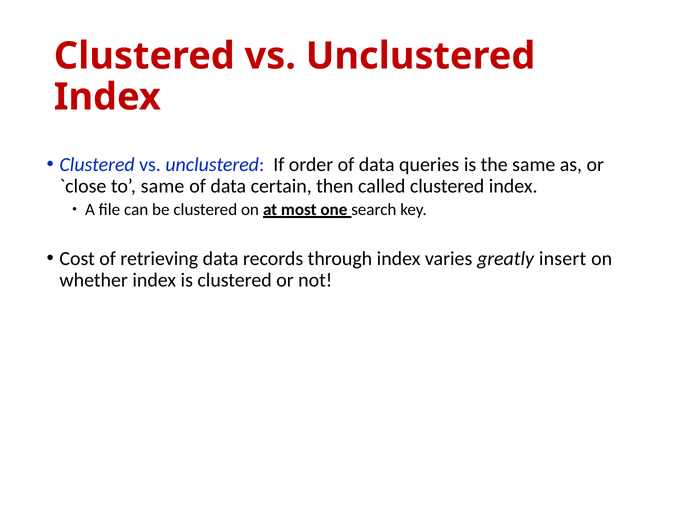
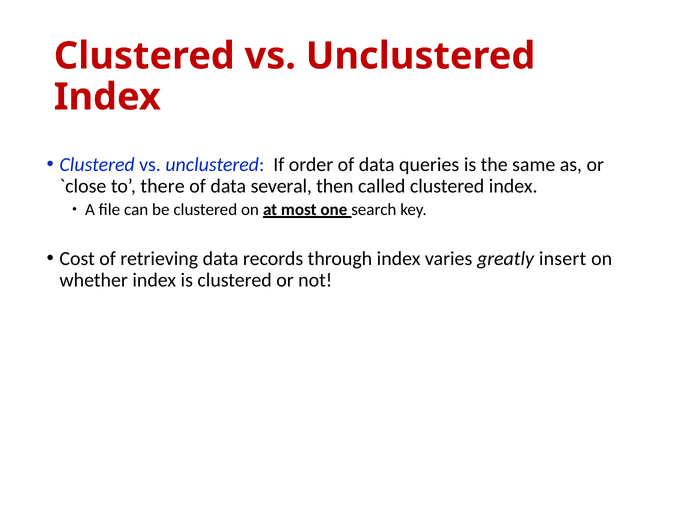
to same: same -> there (163, 186)
certain: certain -> several (281, 186)
